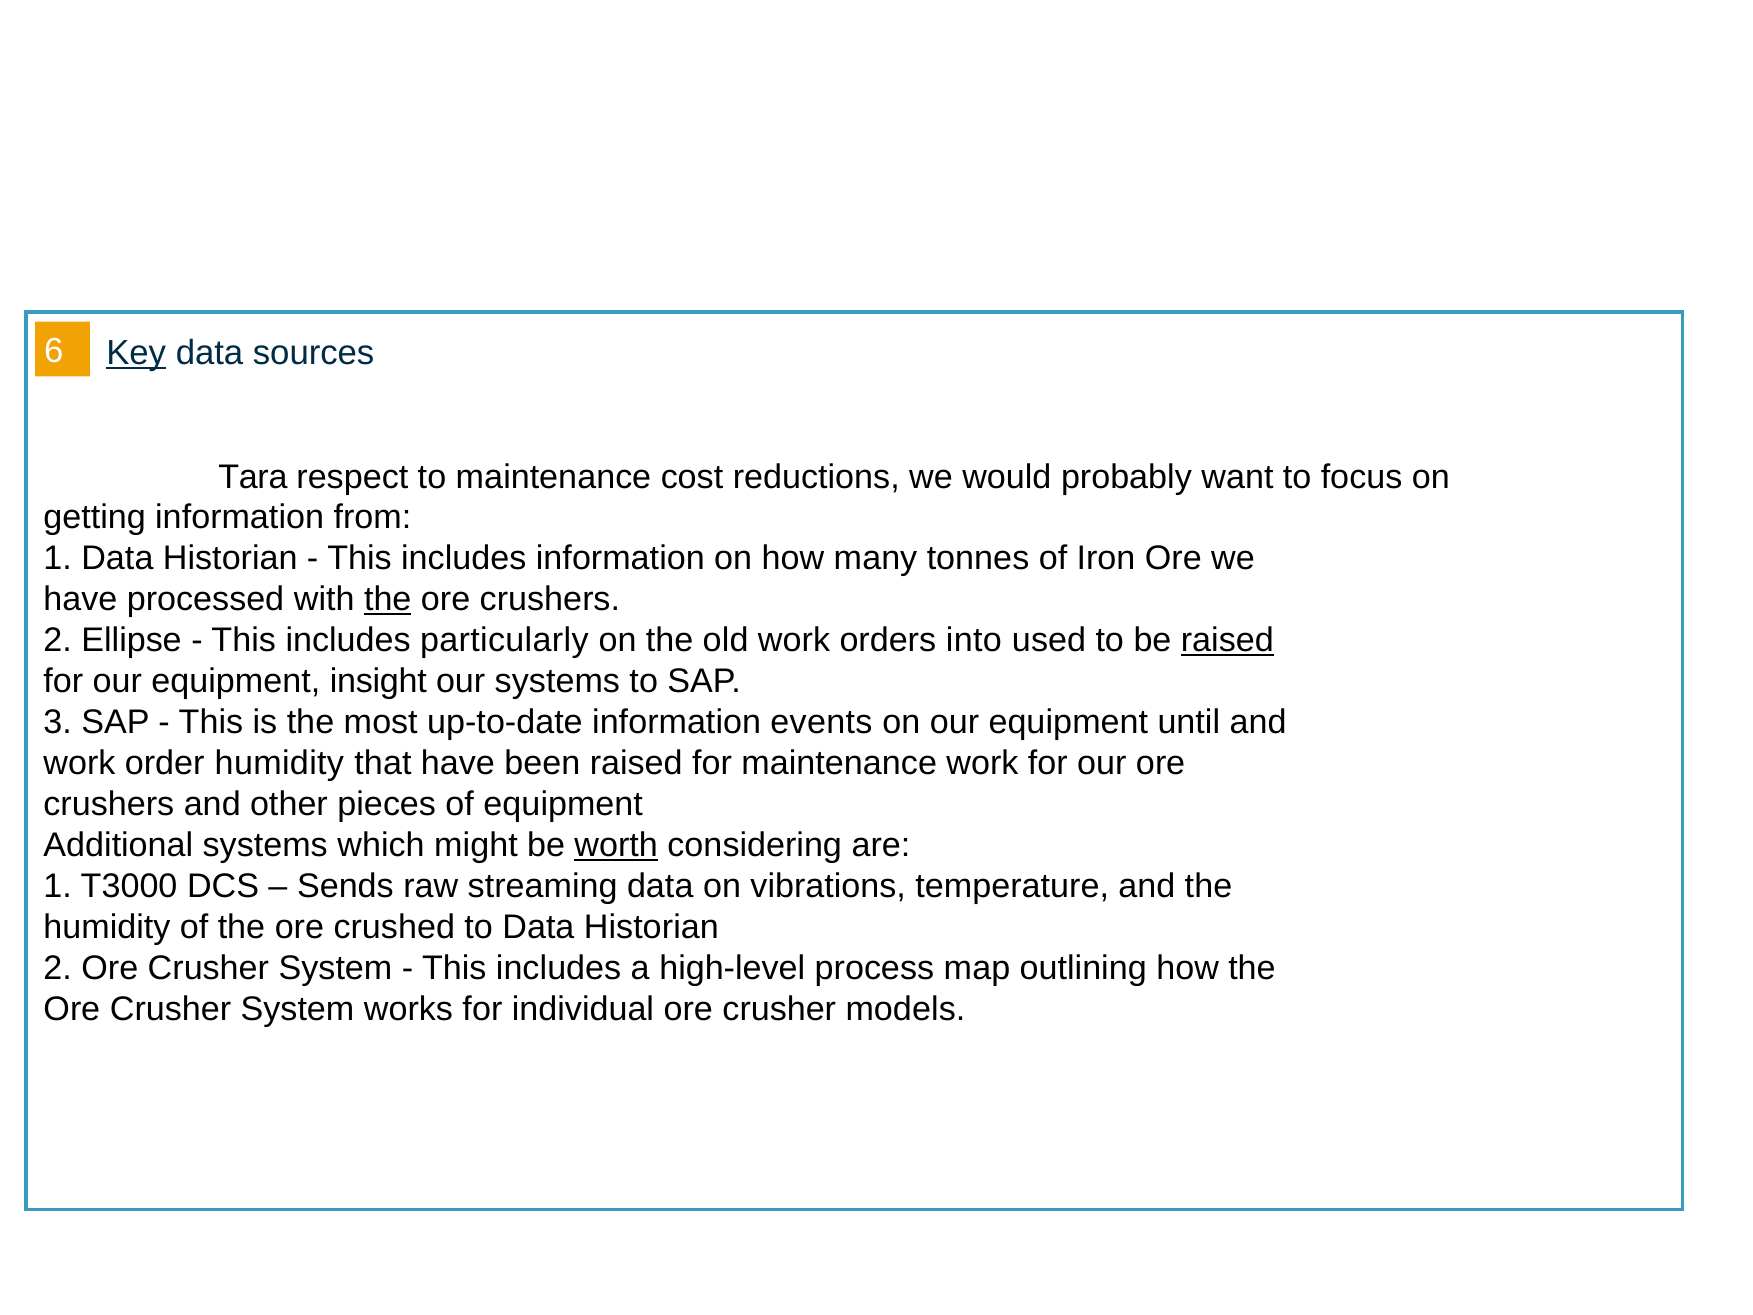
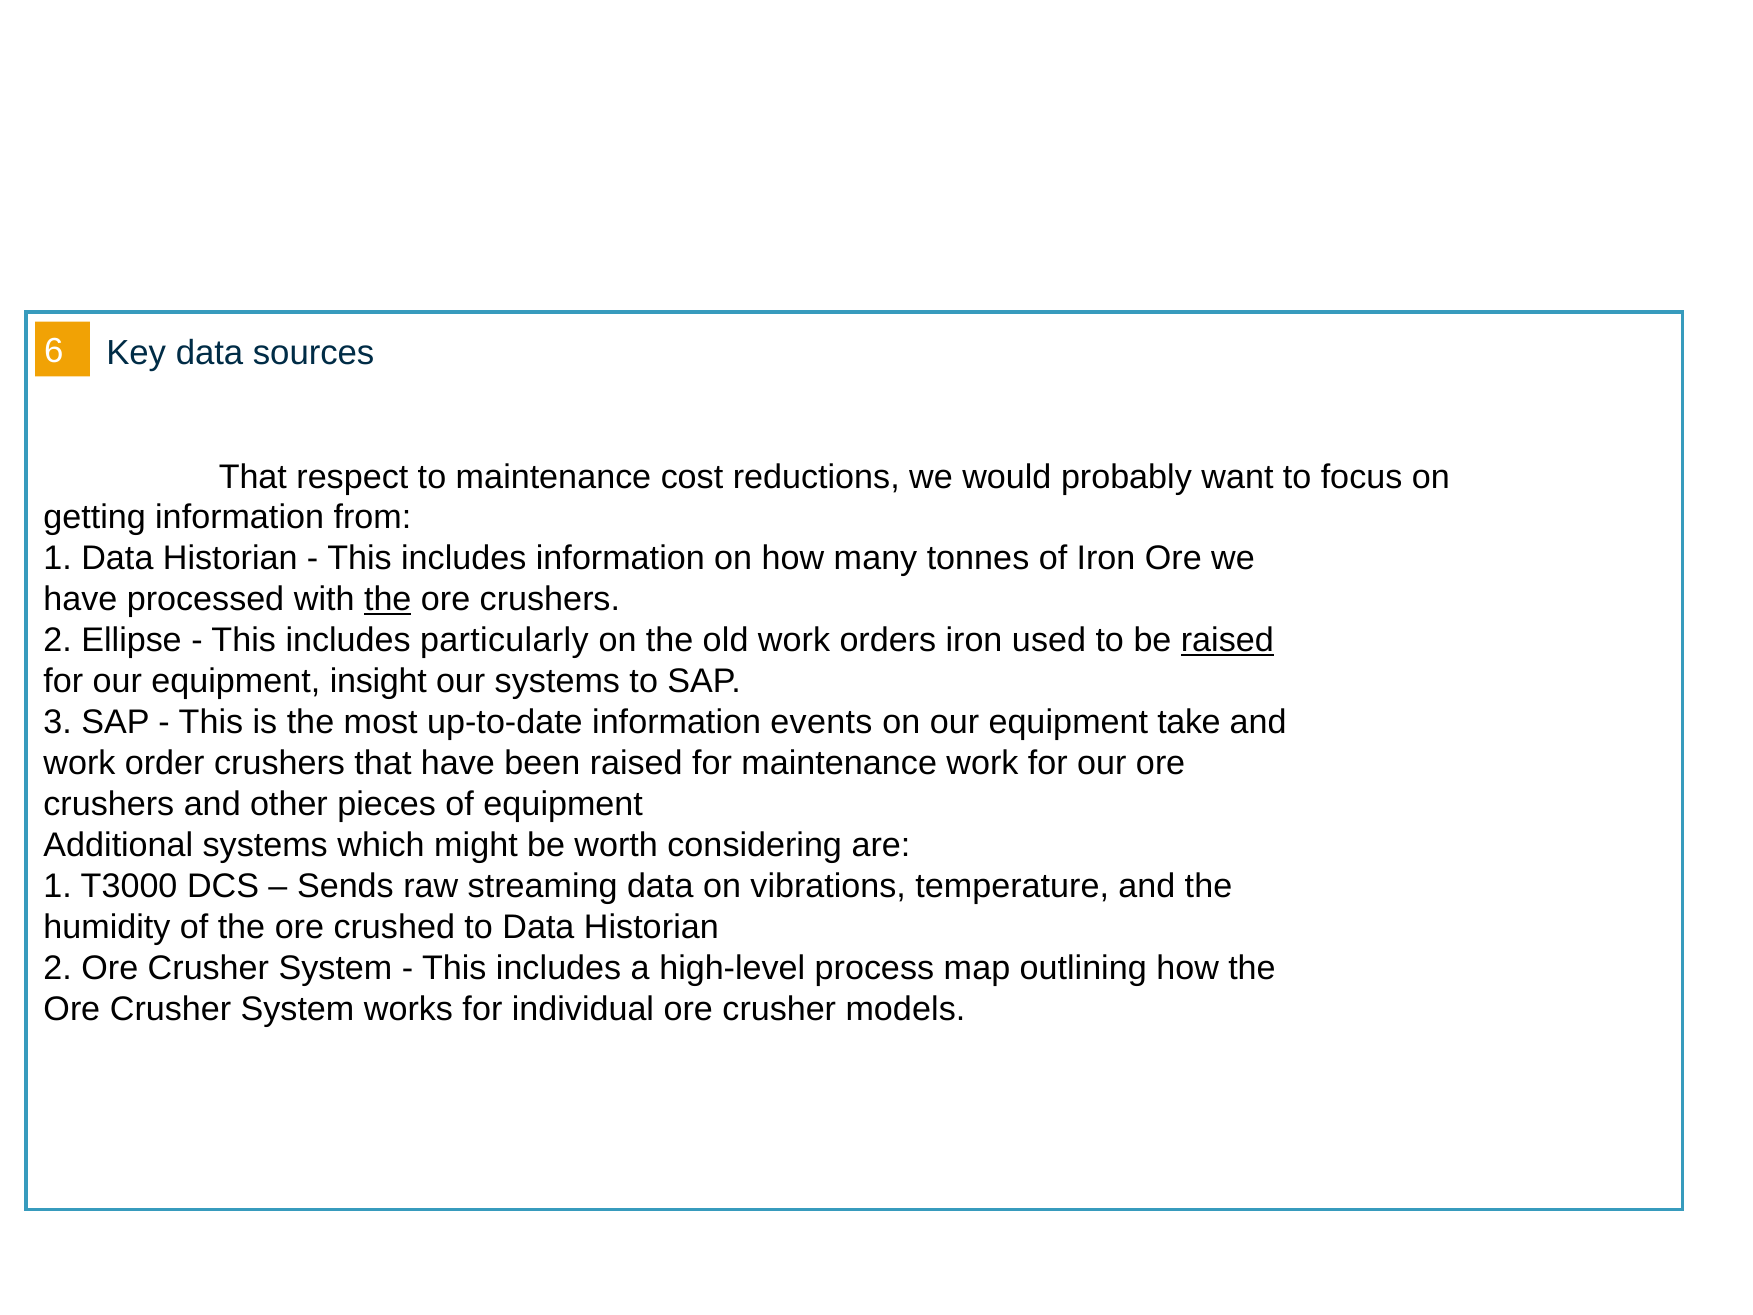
Key underline: present -> none (136, 353)
Tara: Tara -> That (253, 477)
orders into: into -> iron (974, 640)
until: until -> take (1189, 722)
order humidity: humidity -> crushers (280, 763)
worth underline: present -> none (616, 845)
